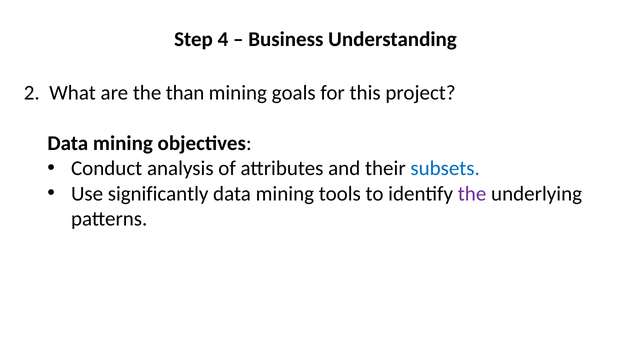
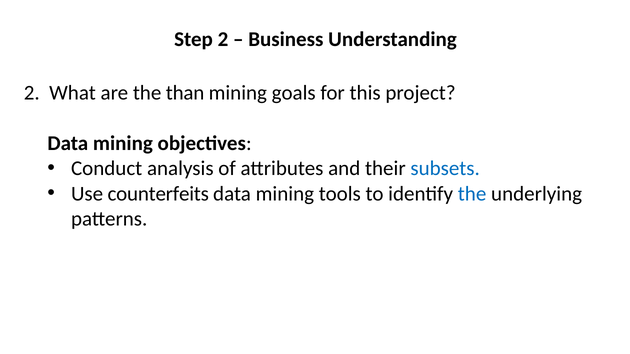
Step 4: 4 -> 2 (223, 39)
significantly: significantly -> counterfeits (158, 194)
the colour: purple -> blue (472, 194)
